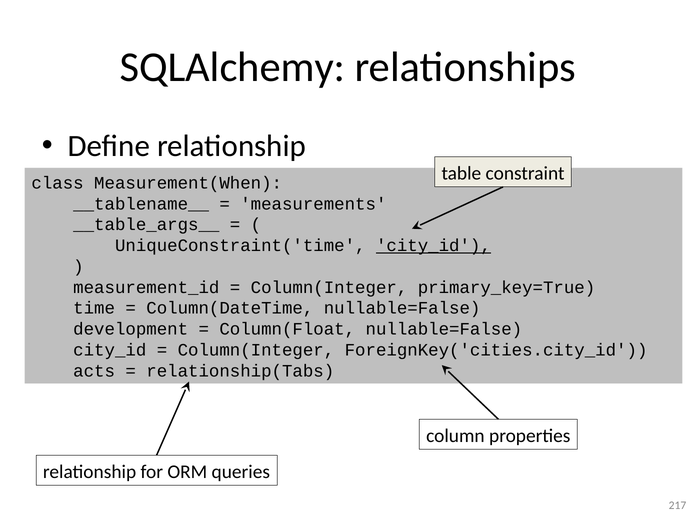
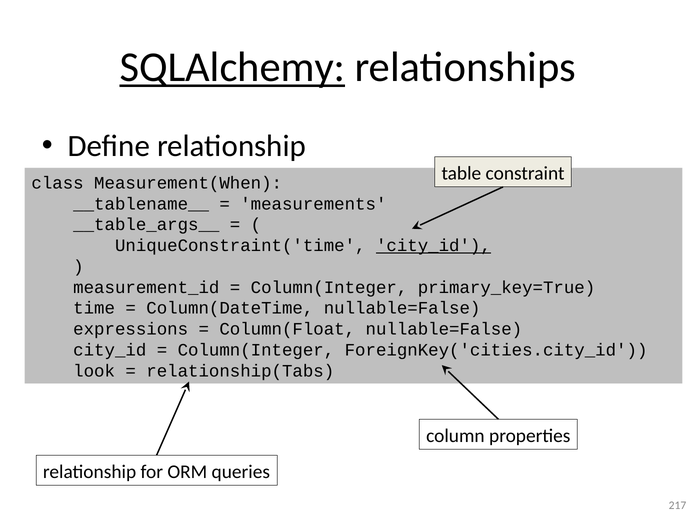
SQLAlchemy underline: none -> present (232, 67)
development: development -> expressions (131, 329)
acts: acts -> look (94, 371)
